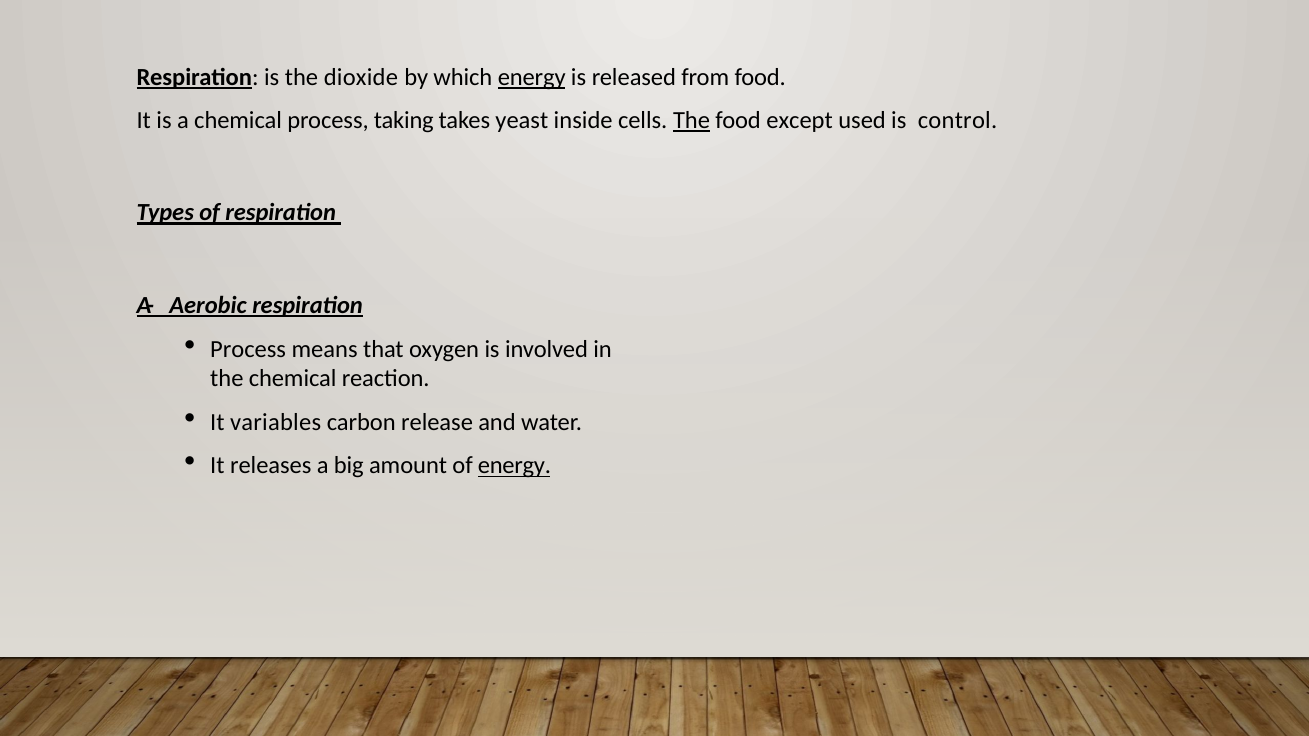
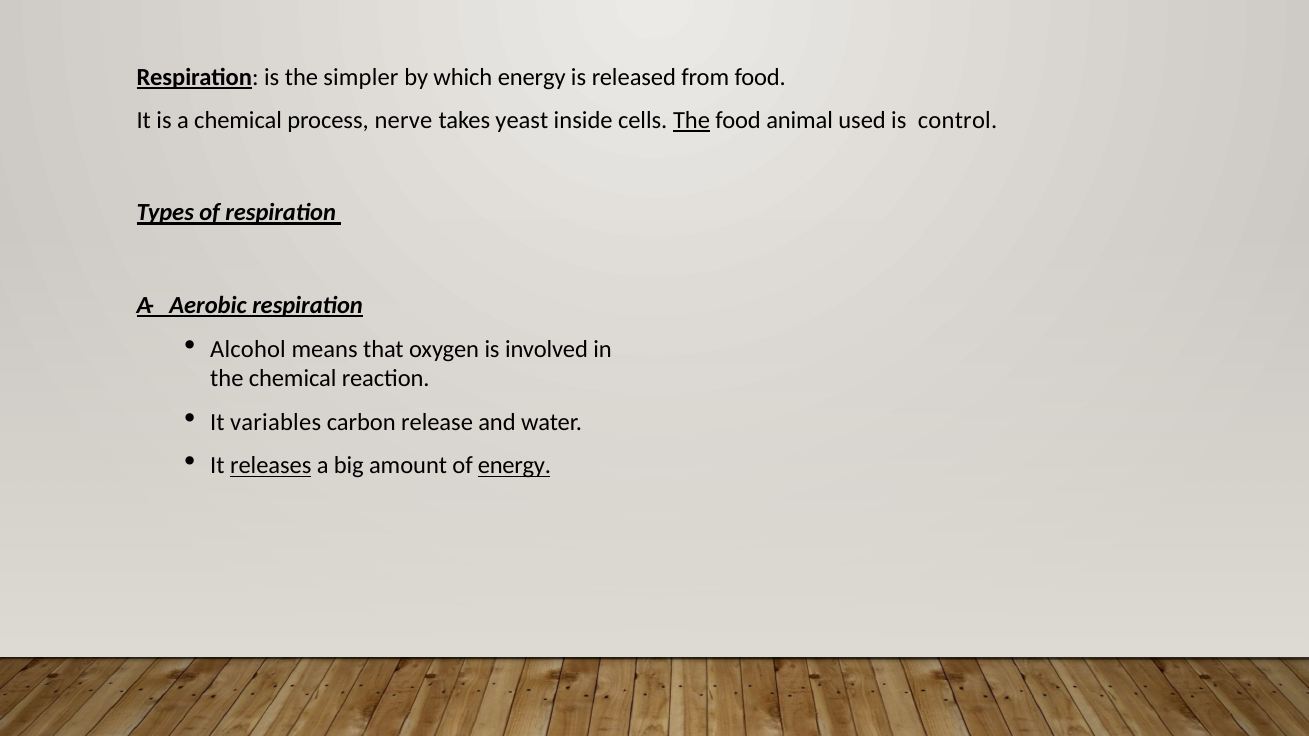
dioxide: dioxide -> simpler (361, 77)
energy underline: present -> none (532, 77)
taking: taking -> nerve (403, 121)
except: except -> animal (800, 121)
Process: Process -> Alcohol (248, 349)
releases underline: none -> present (271, 466)
